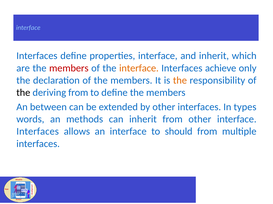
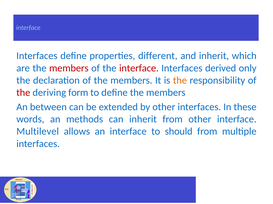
properties interface: interface -> different (158, 56)
interface colour: orange -> red (139, 68)
achieve: achieve -> derived (221, 68)
the colour: black -> red (23, 93)
deriving from: from -> form (78, 93)
types: types -> these (245, 107)
Interfaces: Interfaces -> Multilevel (38, 132)
